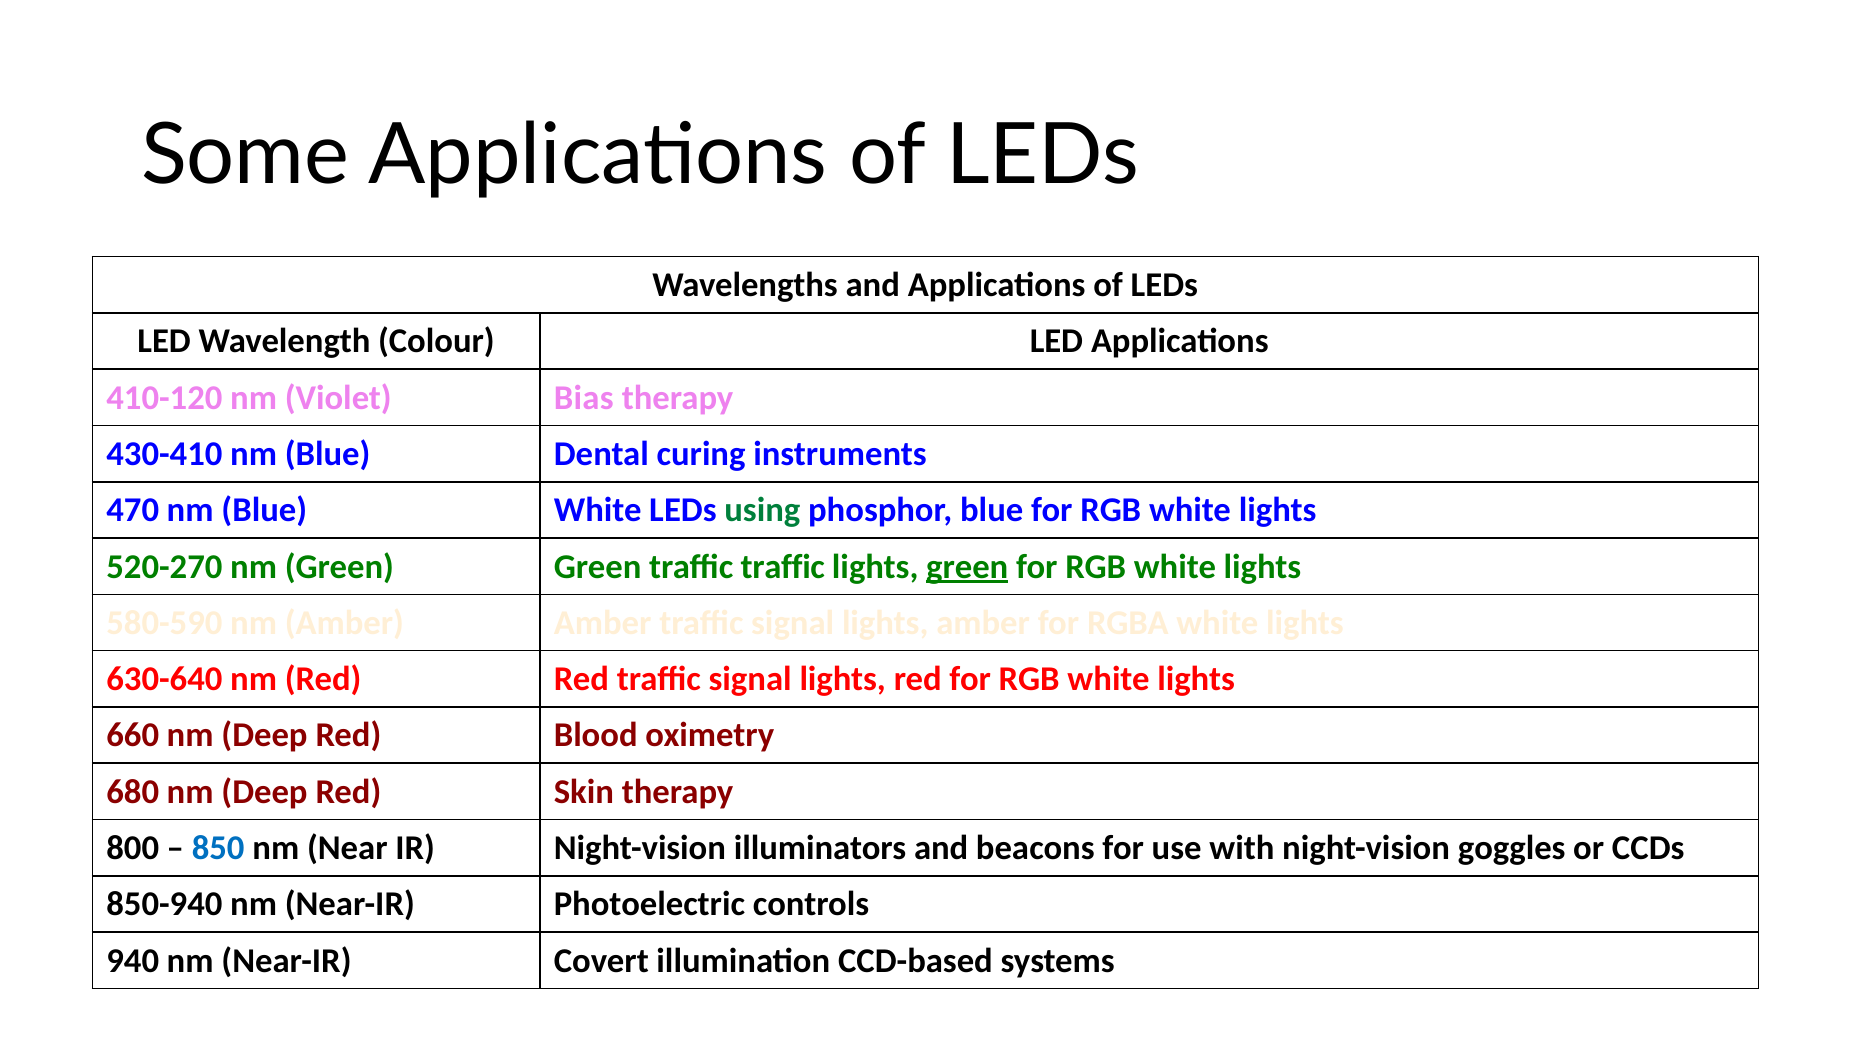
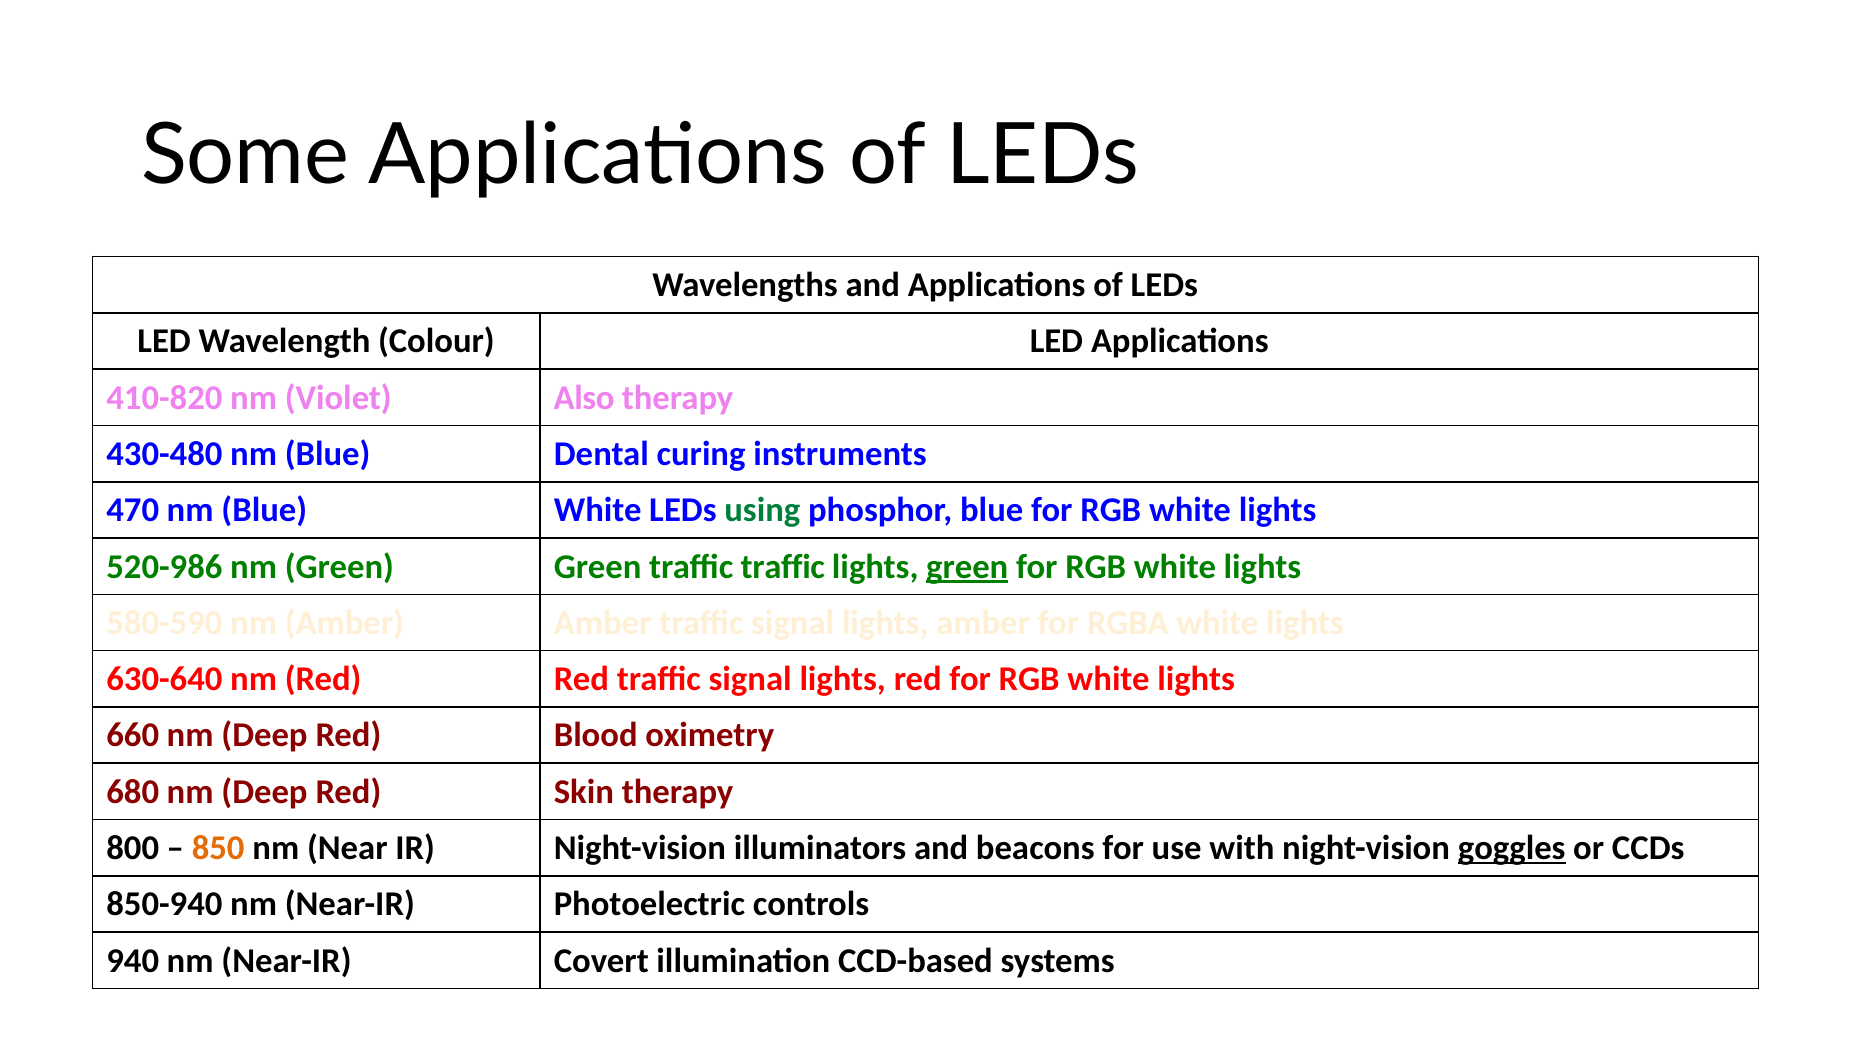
410-120: 410-120 -> 410-820 (164, 398)
Bias: Bias -> Also (584, 398)
430-410: 430-410 -> 430-480 (164, 454)
520-270: 520-270 -> 520-986 (164, 567)
850 colour: blue -> orange (218, 848)
goggles underline: none -> present (1512, 848)
